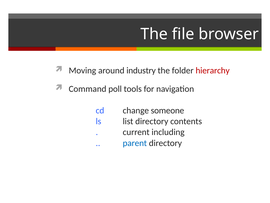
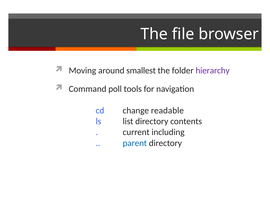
industry: industry -> smallest (141, 70)
hierarchy colour: red -> purple (213, 70)
someone: someone -> readable (167, 110)
